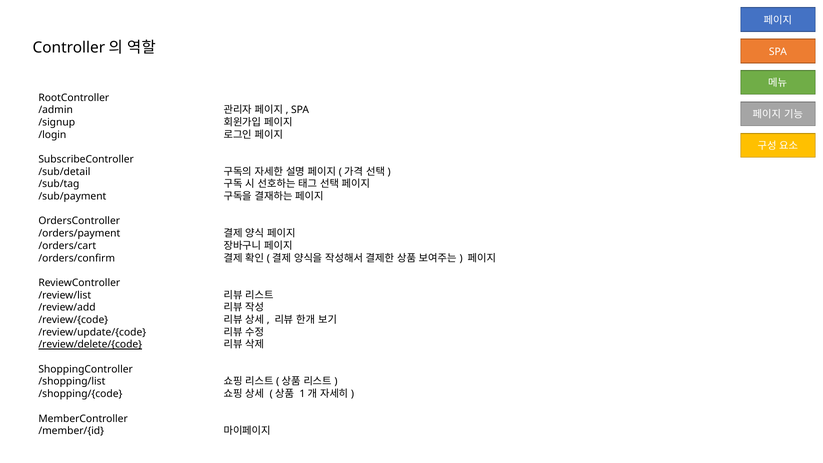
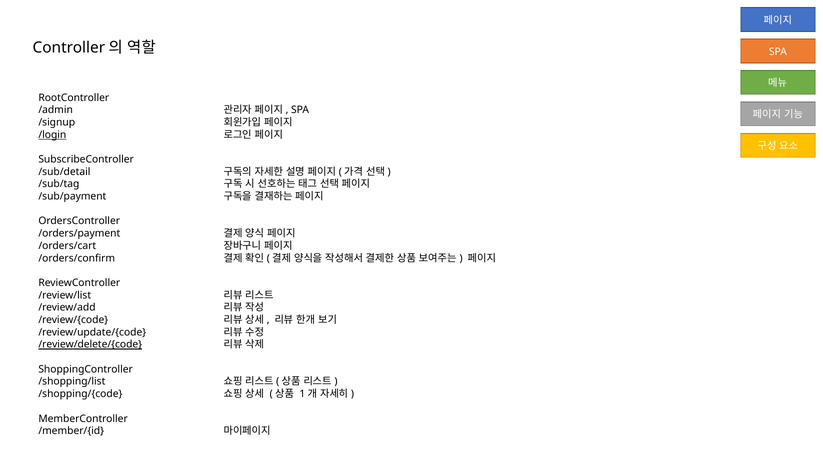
/login underline: none -> present (52, 135)
